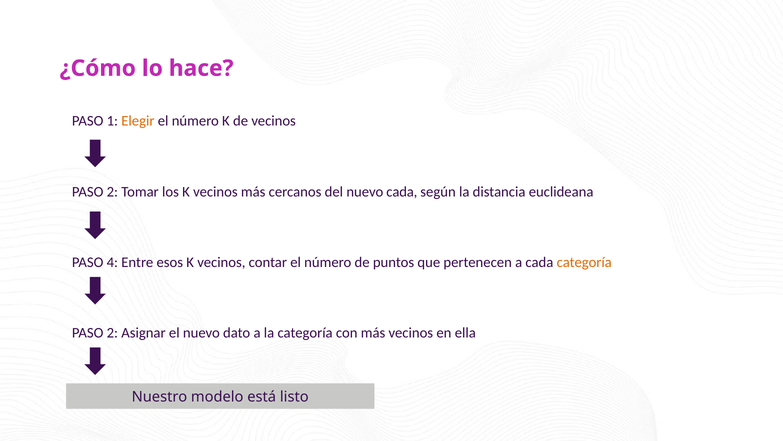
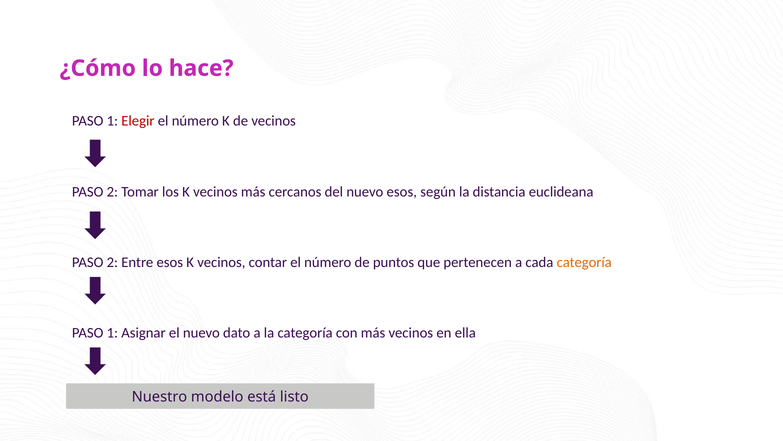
Elegir colour: orange -> red (138, 121)
nuevo cada: cada -> esos (402, 191)
4: 4 -> 2 (112, 262)
2: 2 -> 1 (112, 332)
